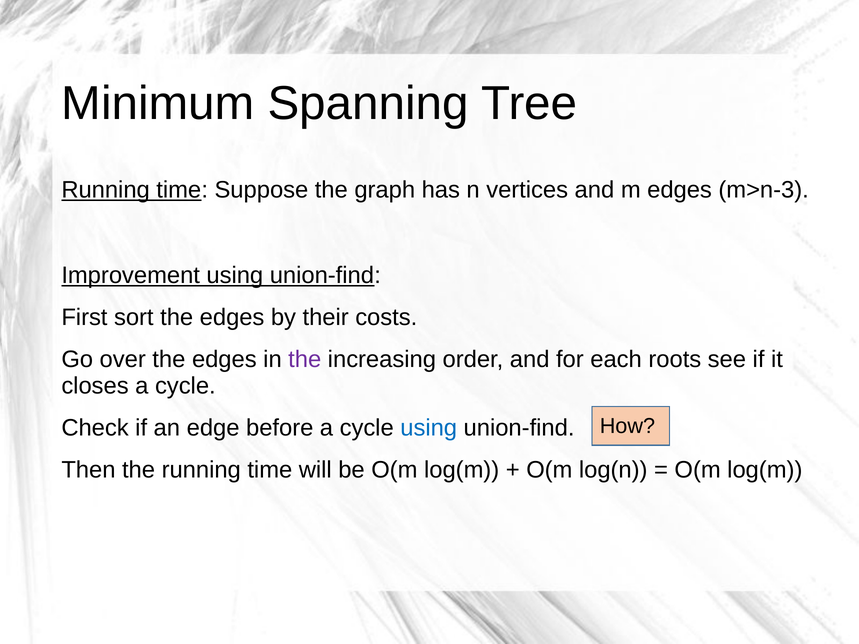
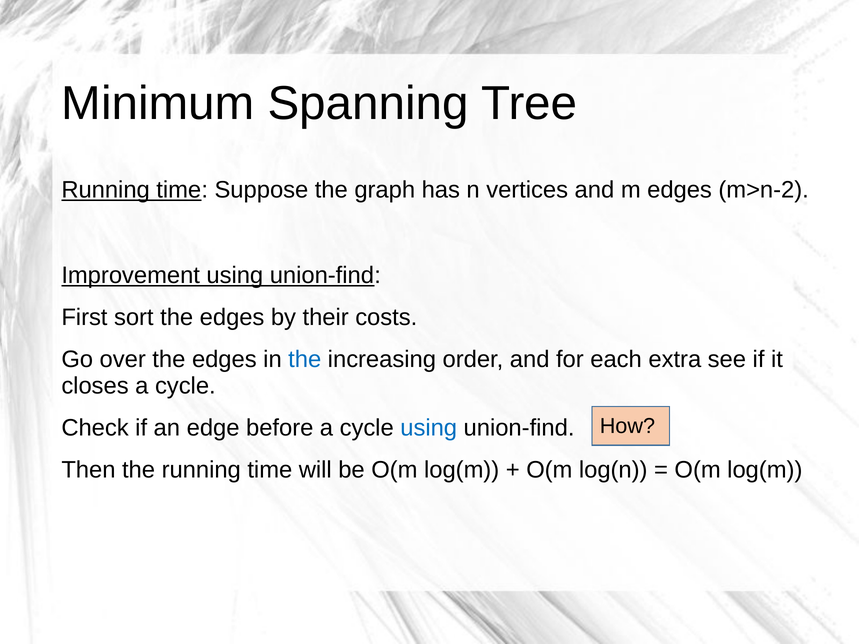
m>n-3: m>n-3 -> m>n-2 (764, 190)
the colour: purple -> blue (305, 359)
roots: roots -> extra (675, 359)
